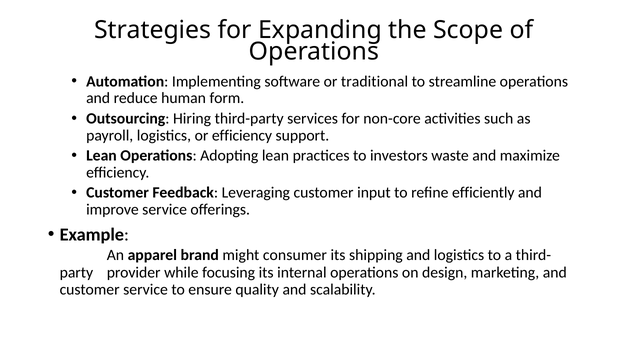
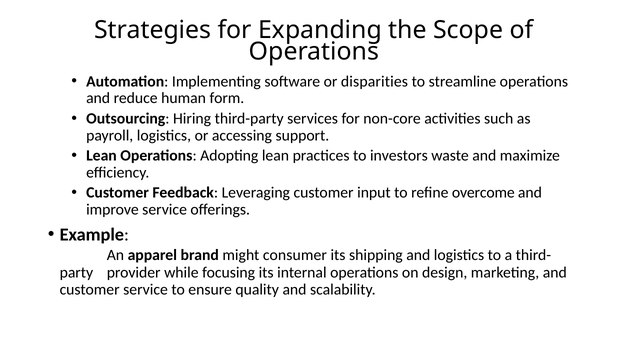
traditional: traditional -> disparities (374, 81)
or efficiency: efficiency -> accessing (242, 136)
efficiently: efficiently -> overcome (483, 193)
